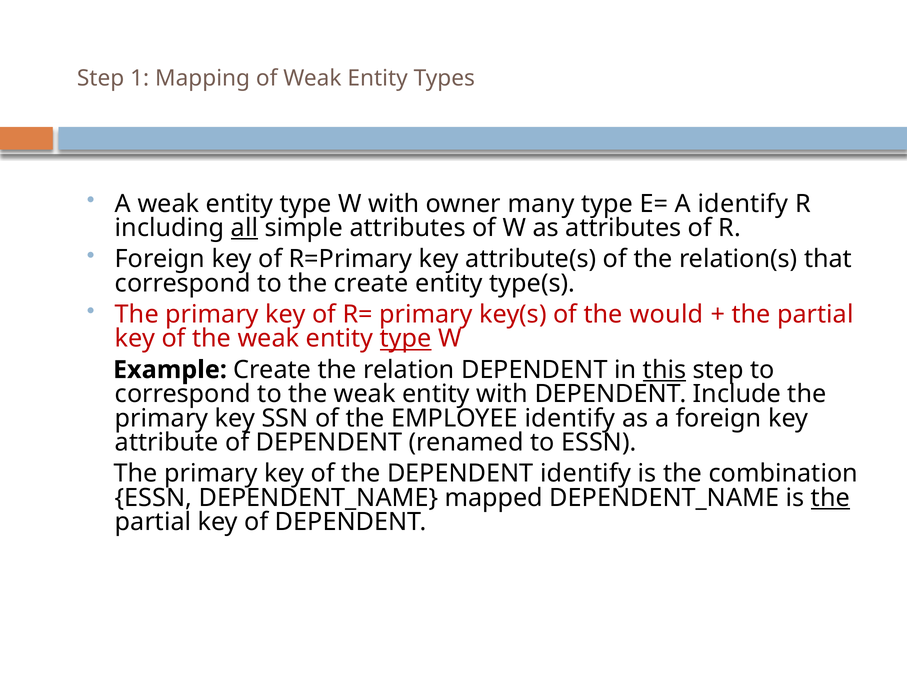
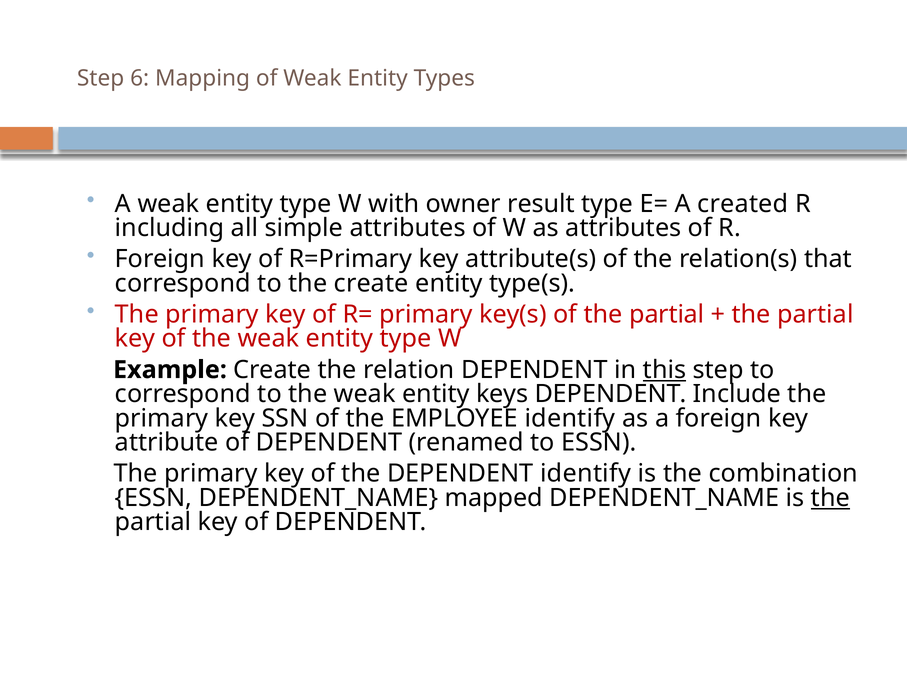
1: 1 -> 6 (140, 79)
many: many -> result (541, 204)
A identify: identify -> created (743, 204)
all underline: present -> none (245, 228)
of the would: would -> partial (667, 315)
type underline: present -> none (406, 339)
entity with: with -> keys (502, 394)
